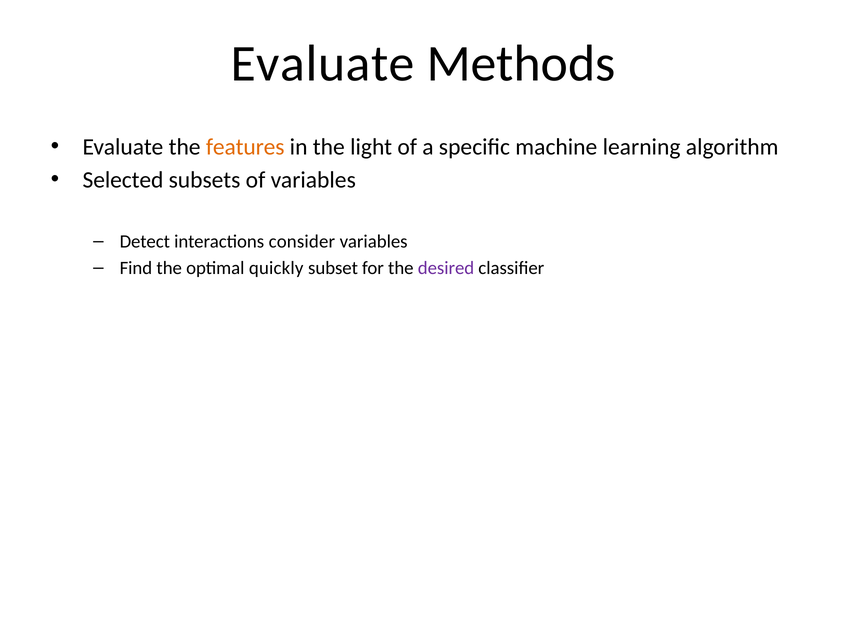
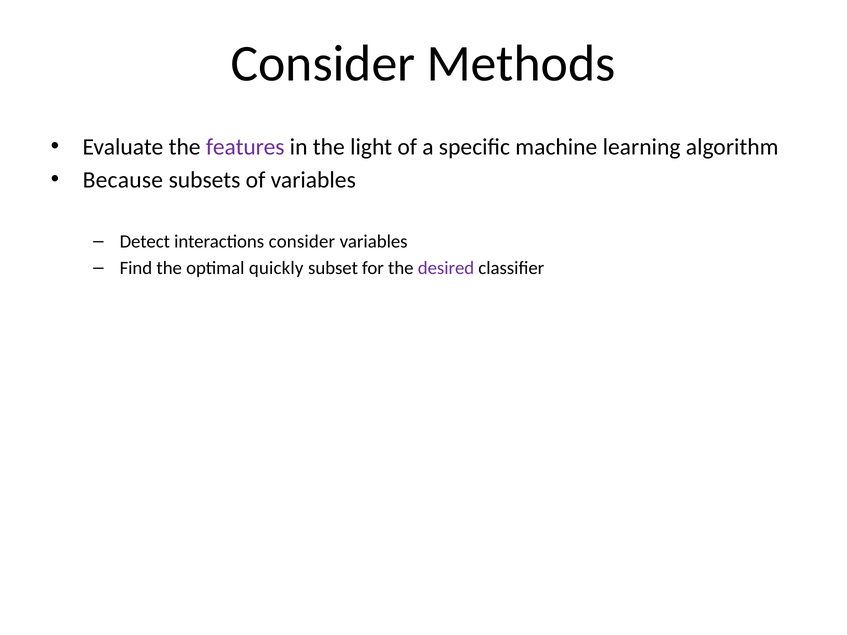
Evaluate: Evaluate -> Consider (323, 64)
features colour: orange -> purple (245, 147)
Selected: Selected -> Because (123, 180)
